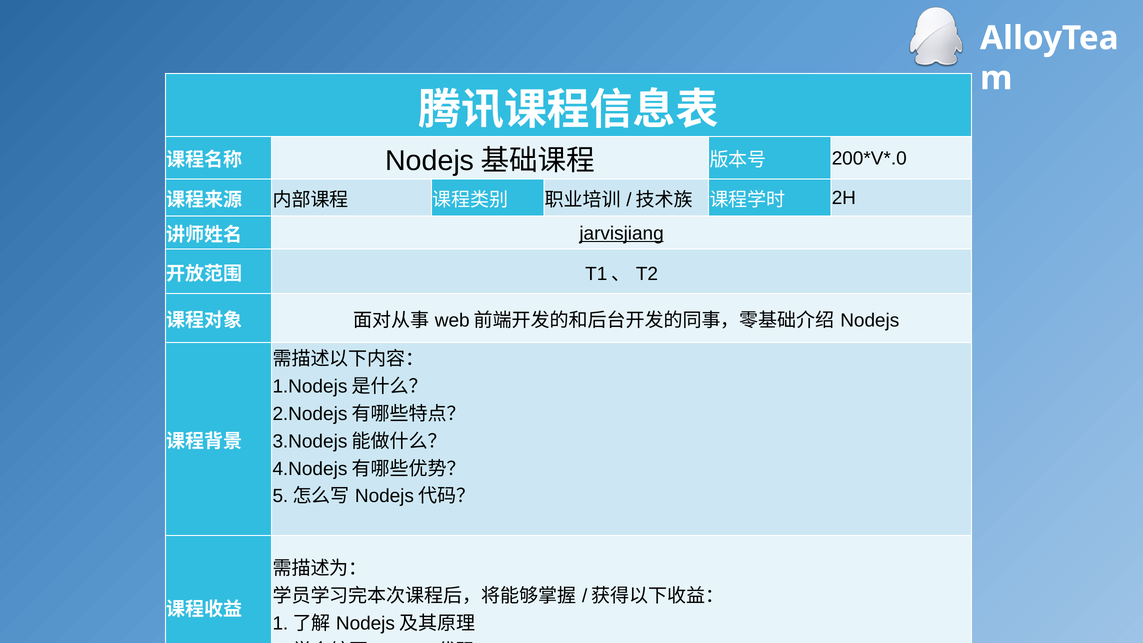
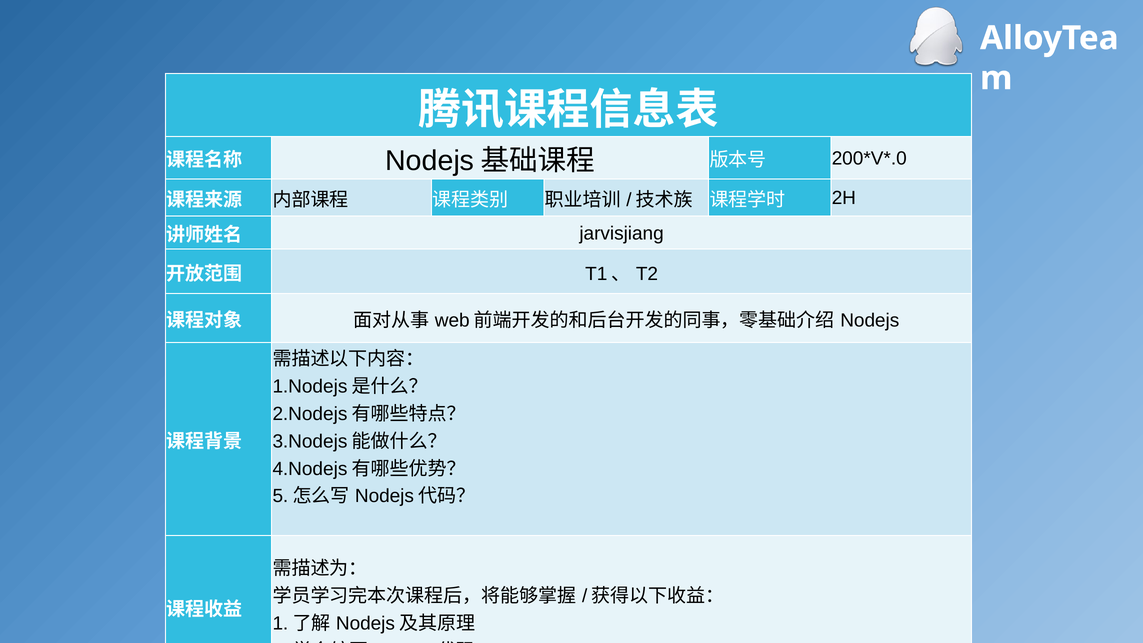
jarvisjiang underline: present -> none (622, 233)
